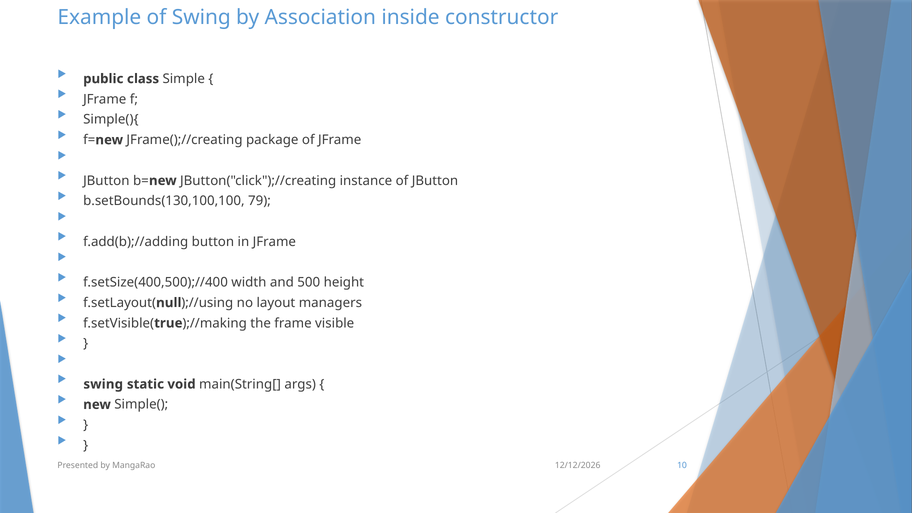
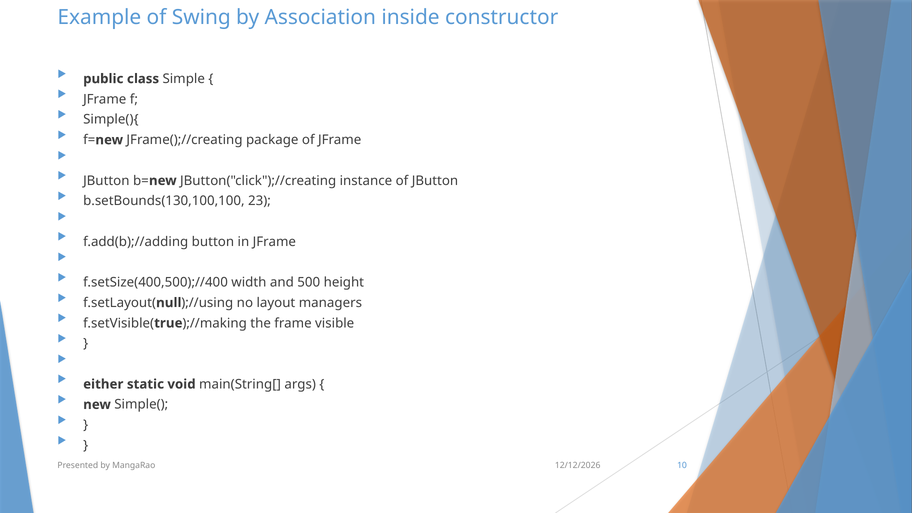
79: 79 -> 23 (259, 201)
swing: swing -> either (103, 384)
